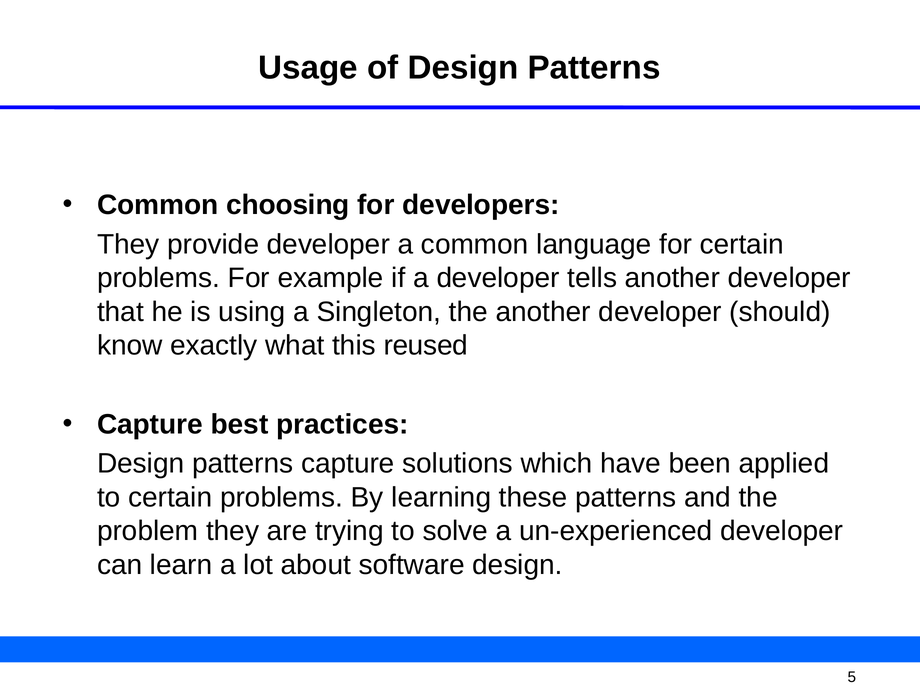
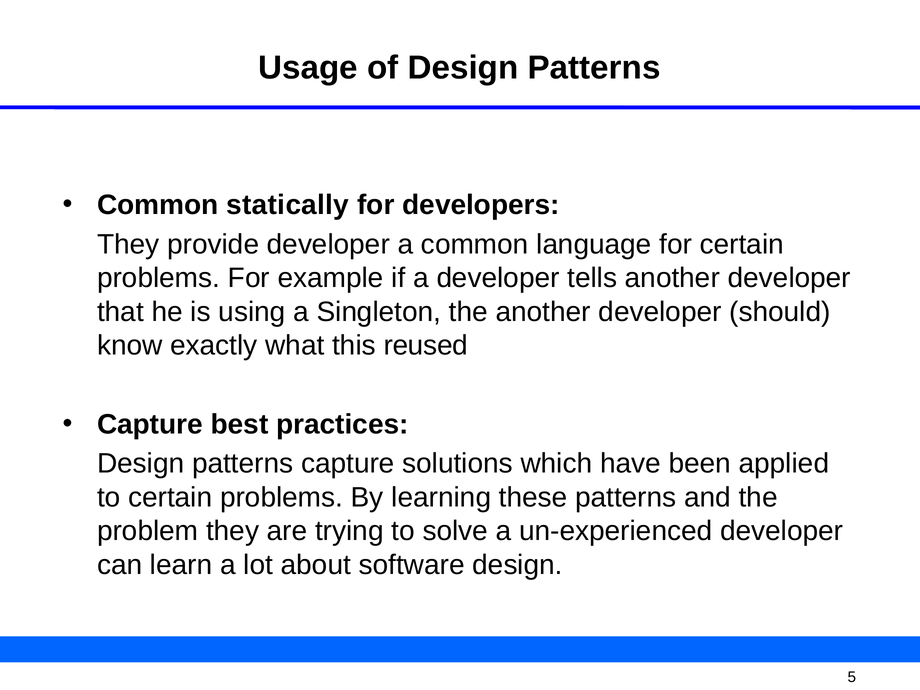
choosing: choosing -> statically (288, 205)
